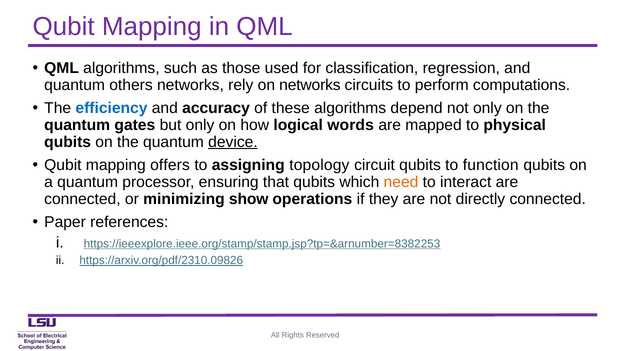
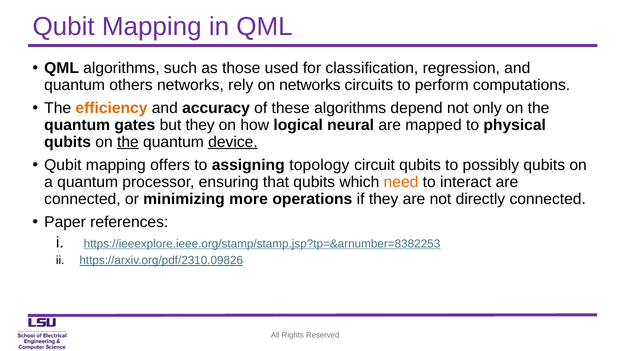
efficiency colour: blue -> orange (111, 108)
but only: only -> they (200, 125)
words: words -> neural (351, 125)
the underline: none -> present (128, 142)
function: function -> possibly (491, 166)
show: show -> more (249, 199)
